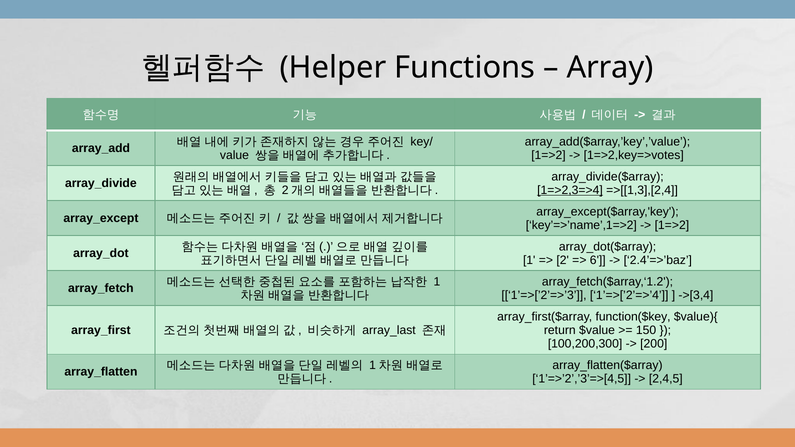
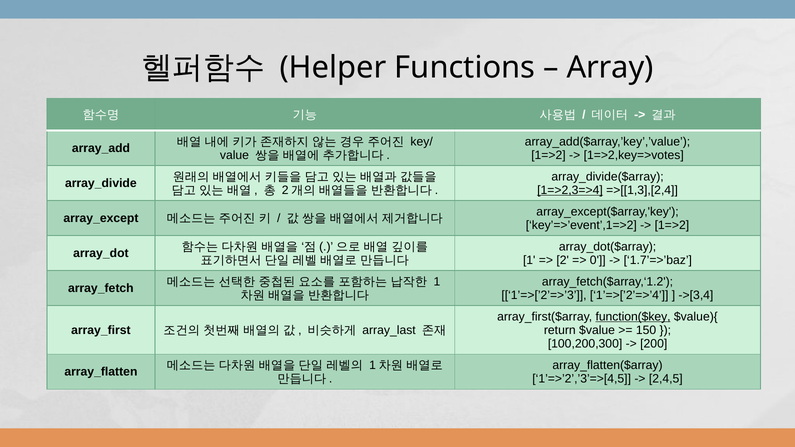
key’=>’name’,1=>2: key’=>’name’,1=>2 -> key’=>’event’,1=>2 (581, 225)
6: 6 -> 0 (598, 260)
2.4’=>’baz: 2.4’=>’baz -> 1.7’=>’baz (658, 260)
function($key underline: none -> present (633, 317)
